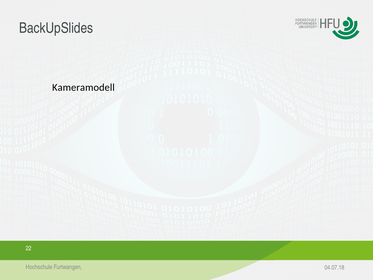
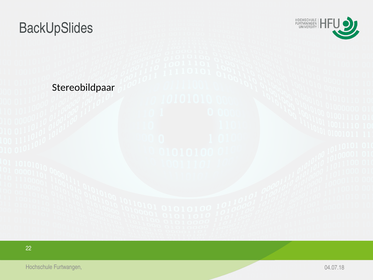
Kameramodell: Kameramodell -> Stereobildpaar (83, 87)
